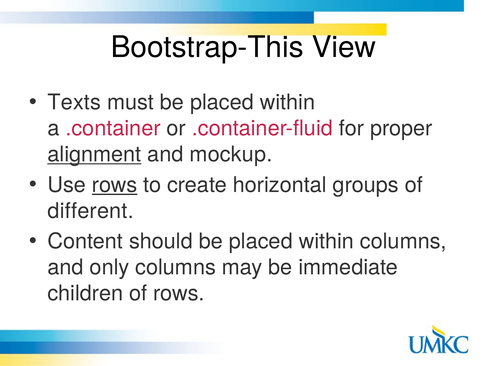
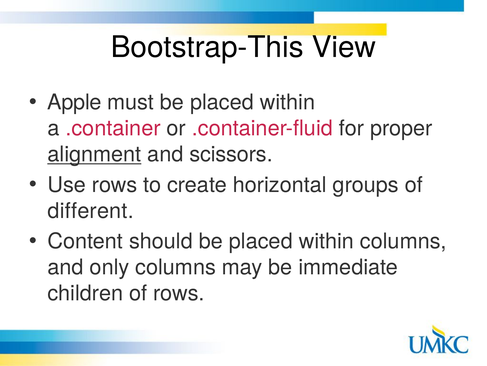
Texts: Texts -> Apple (74, 102)
mockup: mockup -> scissors (231, 154)
rows underline: present -> none (115, 185)
